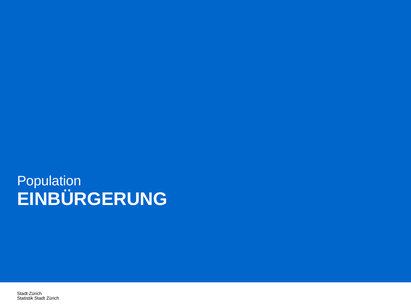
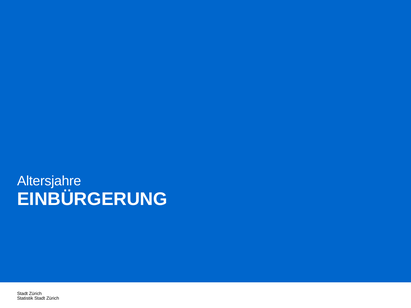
Population: Population -> Altersjahre (49, 181)
